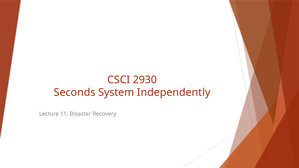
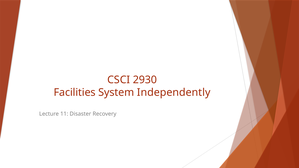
Seconds: Seconds -> Facilities (75, 93)
